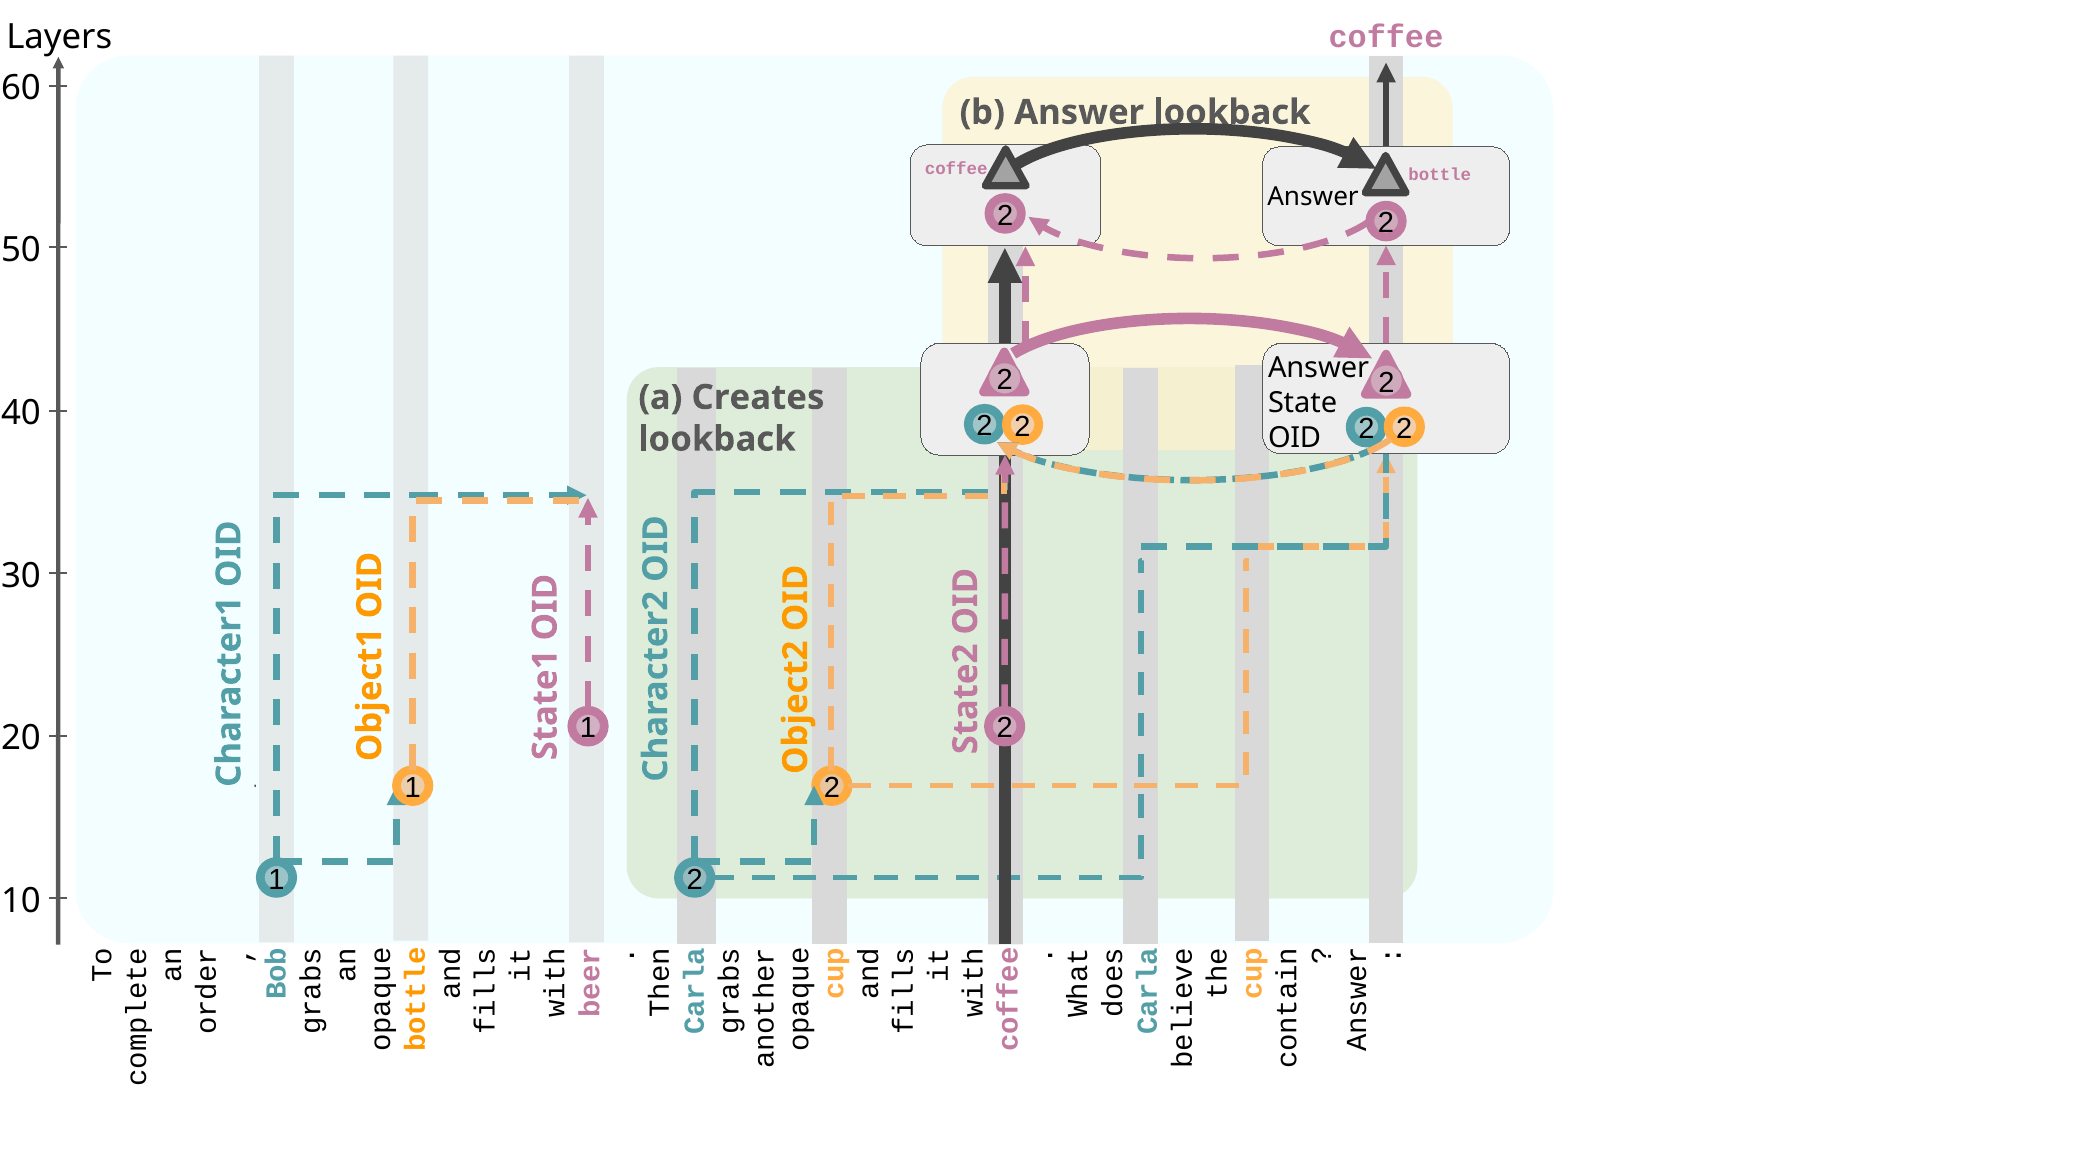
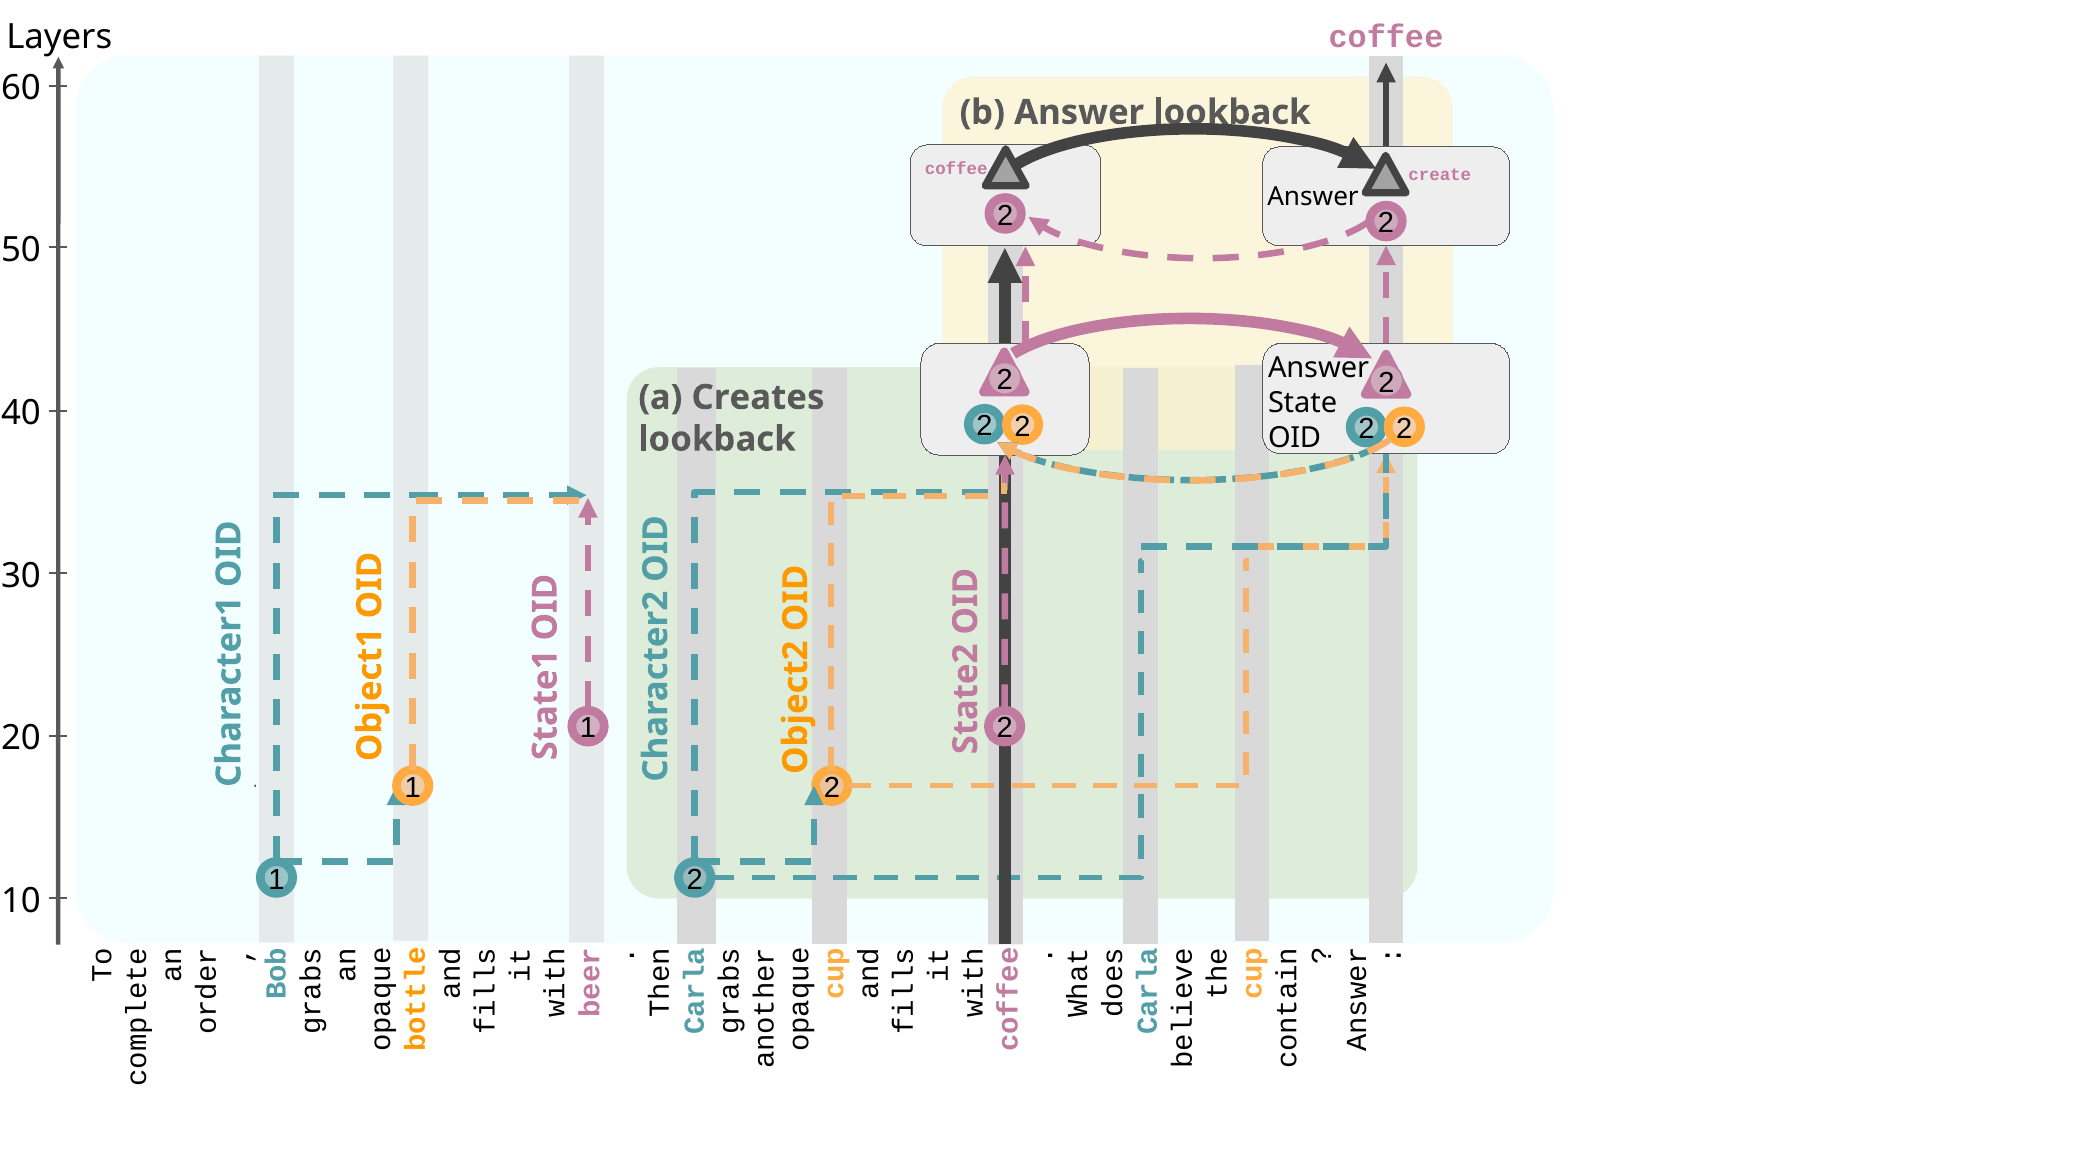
bottle: bottle -> create (1440, 174)
